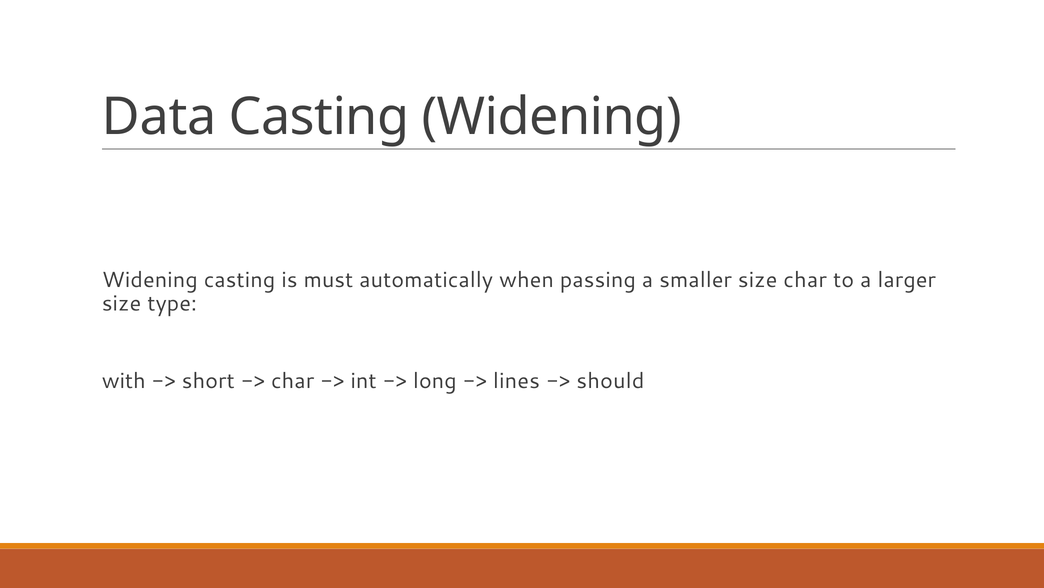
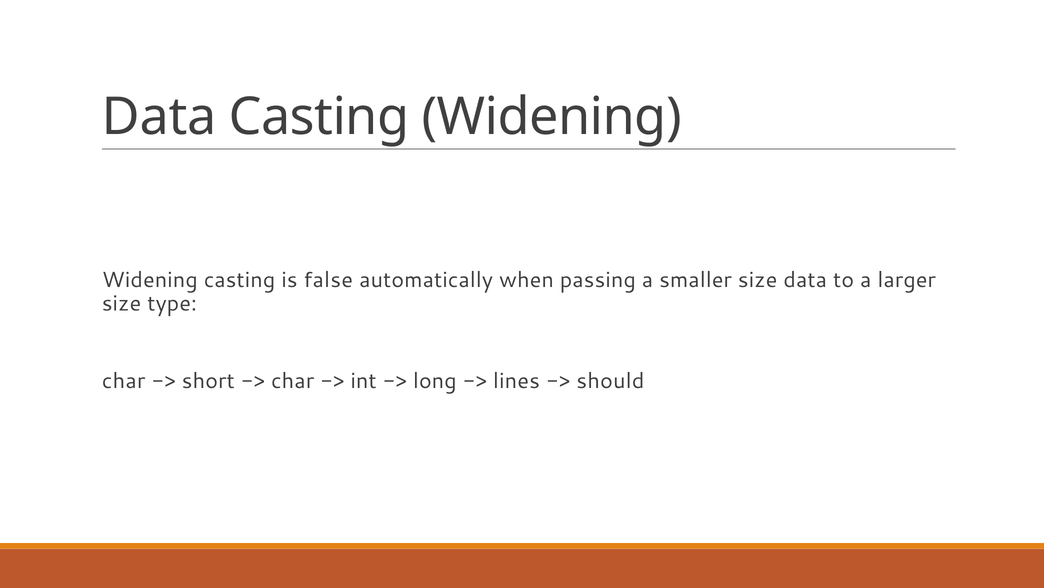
must: must -> false (328, 280)
size char: char -> data (805, 280)
with: with -> char (124, 381)
